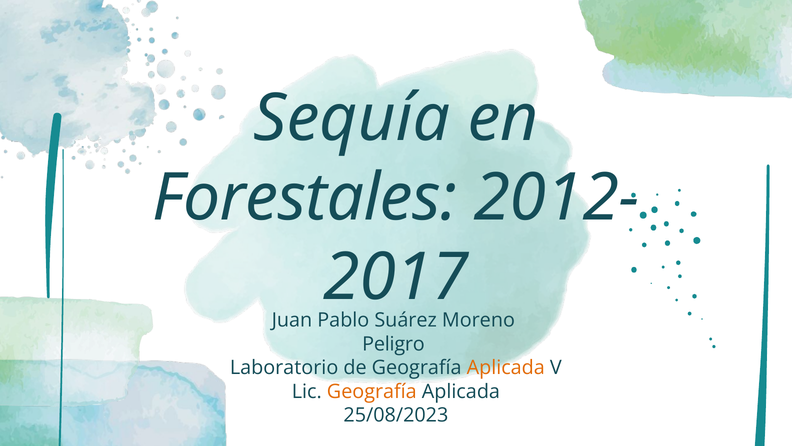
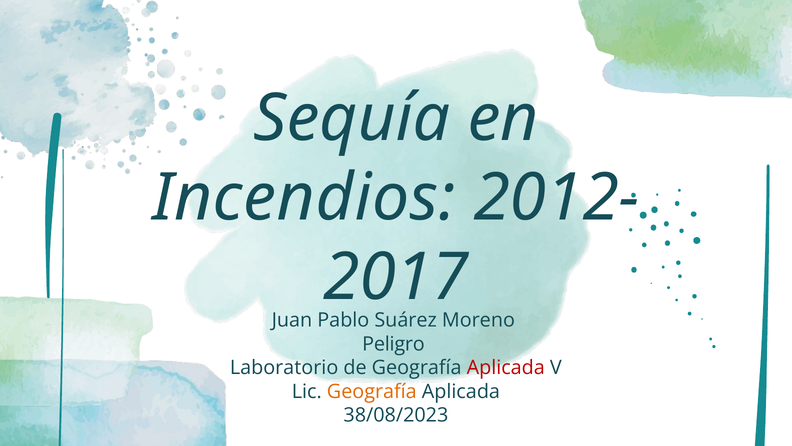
Forestales: Forestales -> Incendios (304, 198)
Aplicada colour: orange -> red (506, 367)
25/08/2023: 25/08/2023 -> 38/08/2023 (396, 415)
